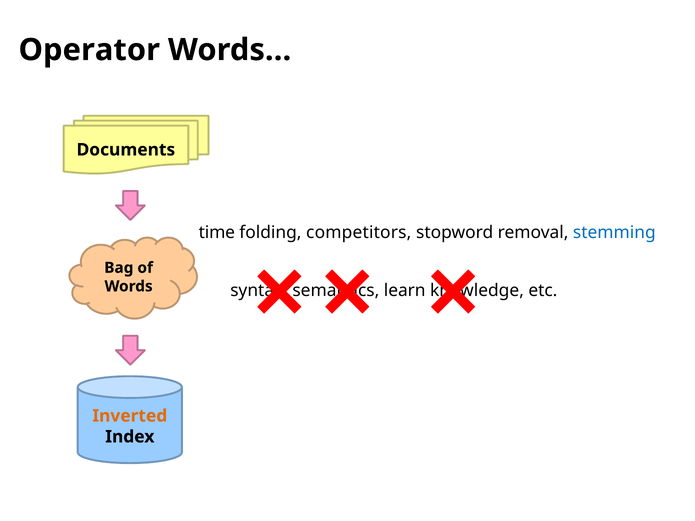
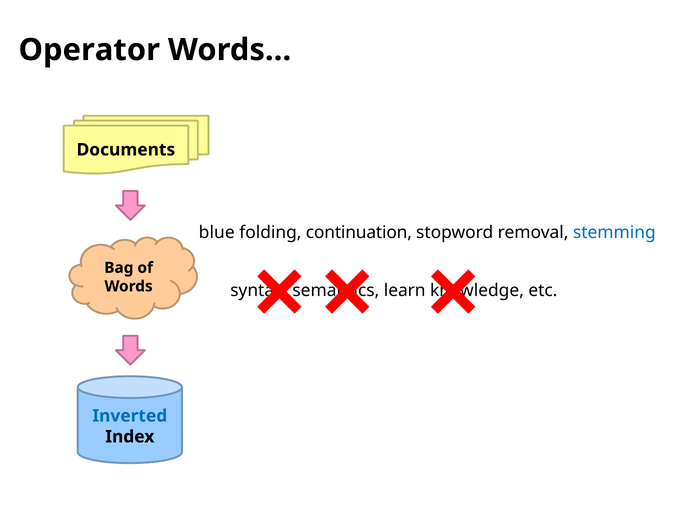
time: time -> blue (217, 233)
competitors: competitors -> continuation (359, 233)
Inverted colour: orange -> blue (130, 416)
